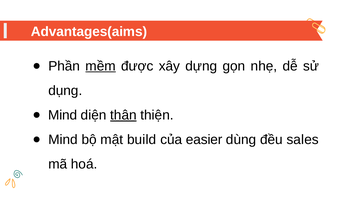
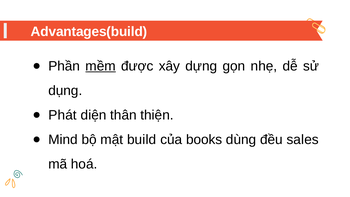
Advantages(aims: Advantages(aims -> Advantages(build (89, 32)
Mind: Mind -> Phát (63, 115)
thân underline: present -> none (123, 115)
easier: easier -> books (204, 140)
